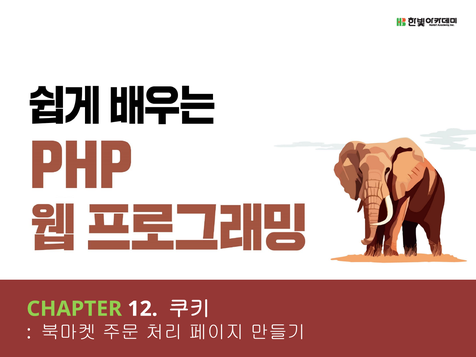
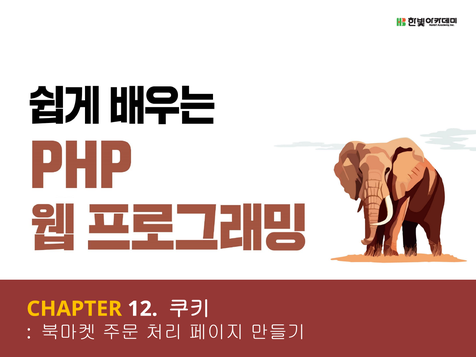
CHAPTER colour: light green -> yellow (74, 309)
